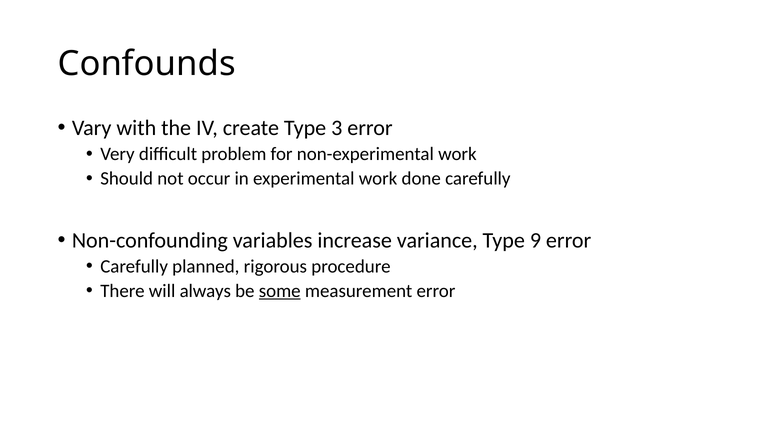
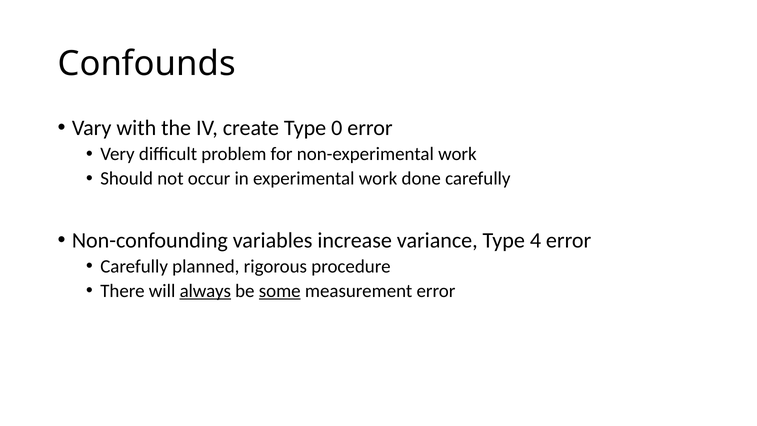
3: 3 -> 0 (337, 128)
9: 9 -> 4 (535, 240)
always underline: none -> present (205, 291)
